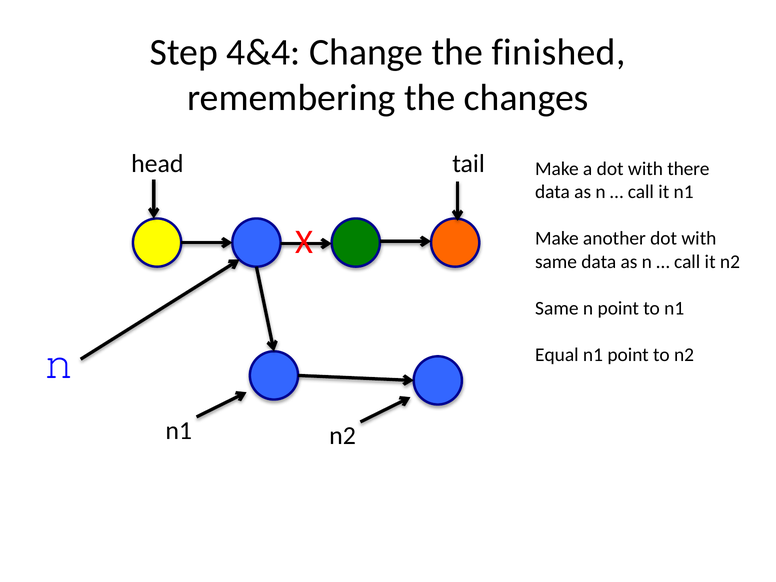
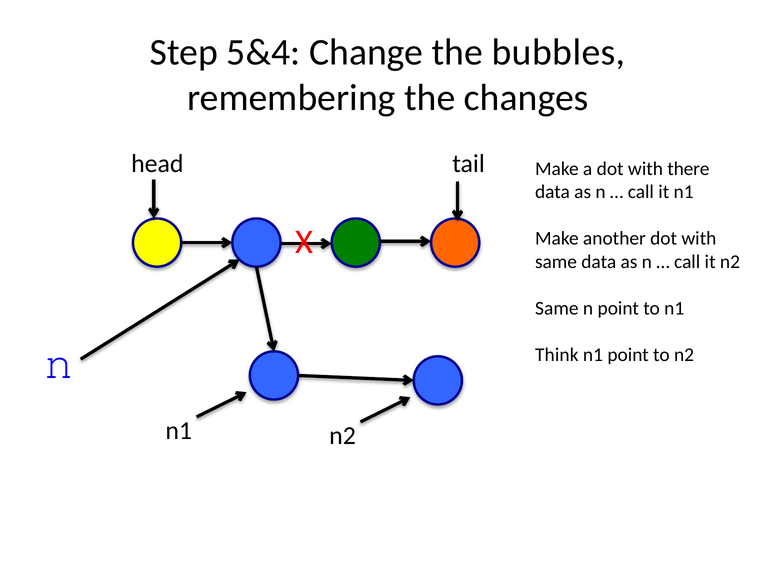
4&4: 4&4 -> 5&4 (264, 52)
finished: finished -> bubbles (558, 52)
Equal: Equal -> Think (557, 355)
